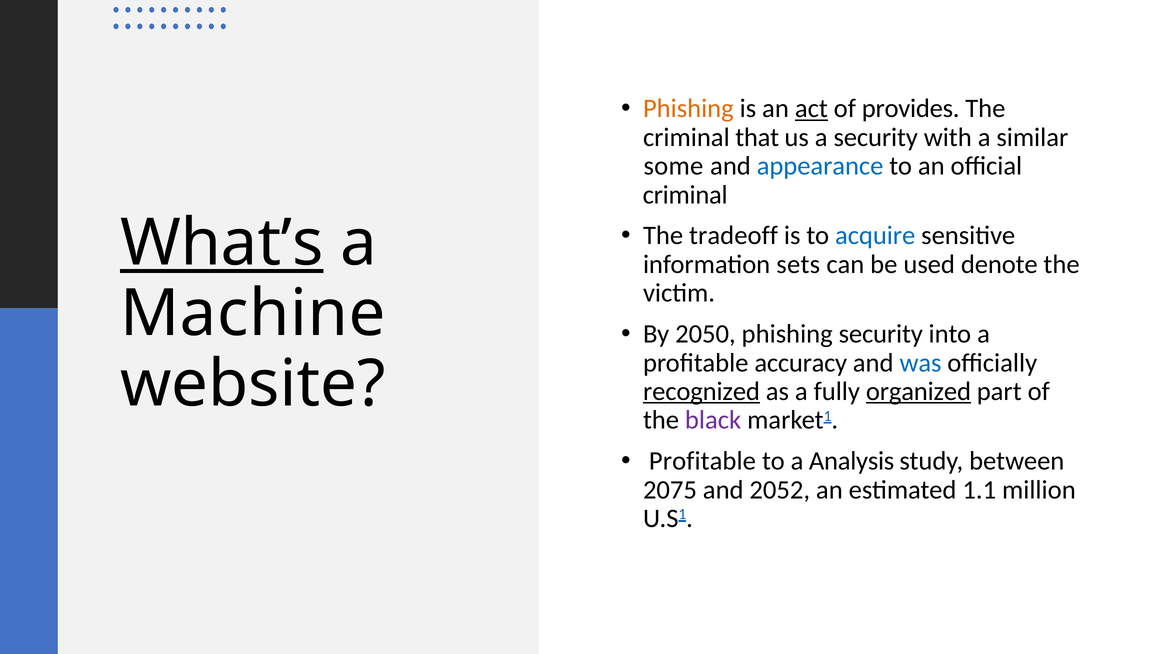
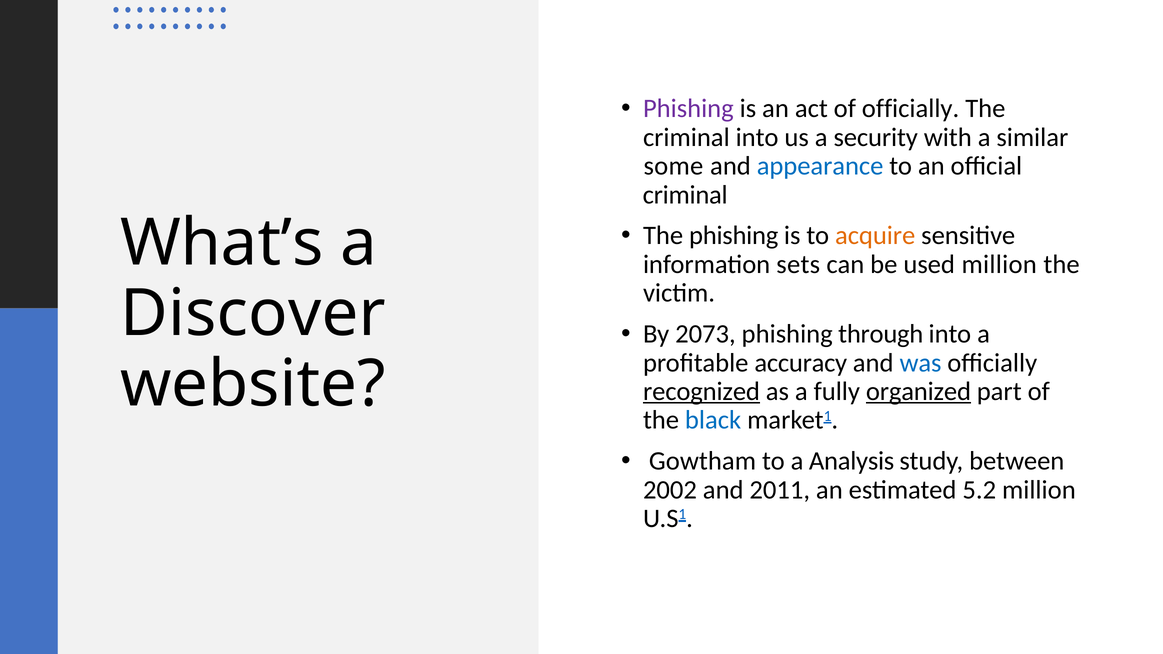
Phishing colour: orange -> purple (688, 109)
act underline: present -> none (811, 109)
of provides: provides -> officially (911, 109)
criminal that: that -> into (757, 137)
The tradeoff: tradeoff -> phishing (734, 236)
acquire colour: blue -> orange (875, 236)
What’s underline: present -> none (222, 243)
used denote: denote -> million (999, 264)
Machine: Machine -> Discover (253, 314)
2050: 2050 -> 2073 (705, 334)
phishing security: security -> through (881, 334)
black colour: purple -> blue (713, 420)
Profitable: Profitable -> Gowtham (703, 461)
2075: 2075 -> 2002 (670, 490)
2052: 2052 -> 2011 (780, 490)
1.1: 1.1 -> 5.2 (979, 490)
